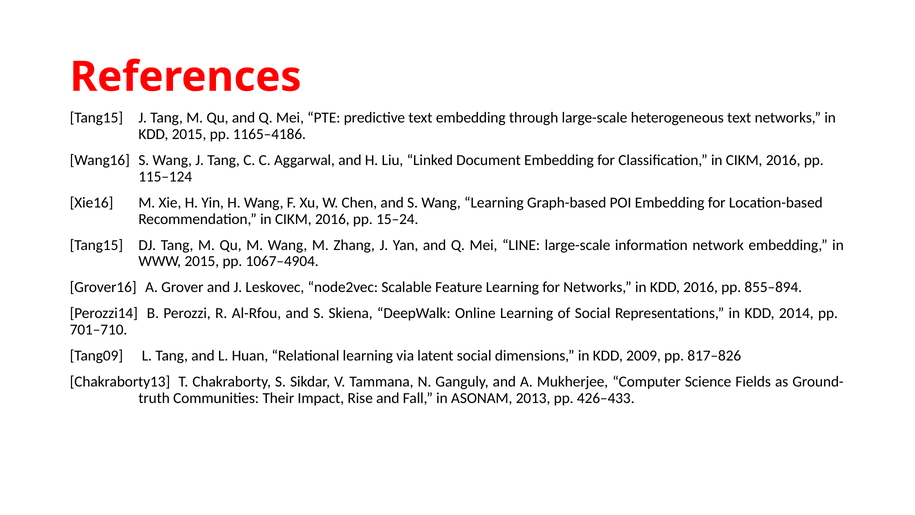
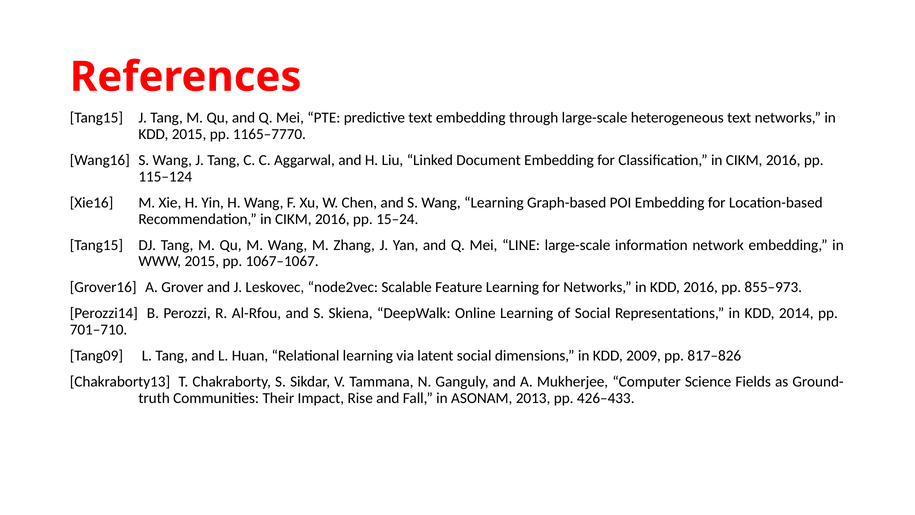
1165–4186: 1165–4186 -> 1165–7770 (269, 134)
1067–4904: 1067–4904 -> 1067–1067 (282, 261)
855–894: 855–894 -> 855–973 (773, 287)
